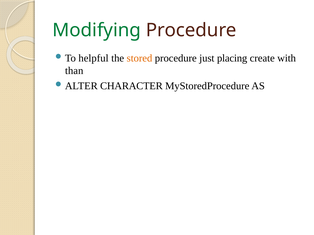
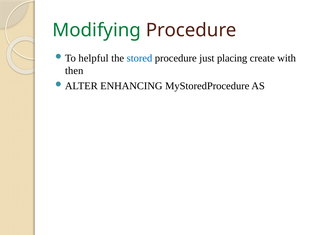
stored colour: orange -> blue (139, 58)
than: than -> then (74, 71)
CHARACTER: CHARACTER -> ENHANCING (131, 86)
